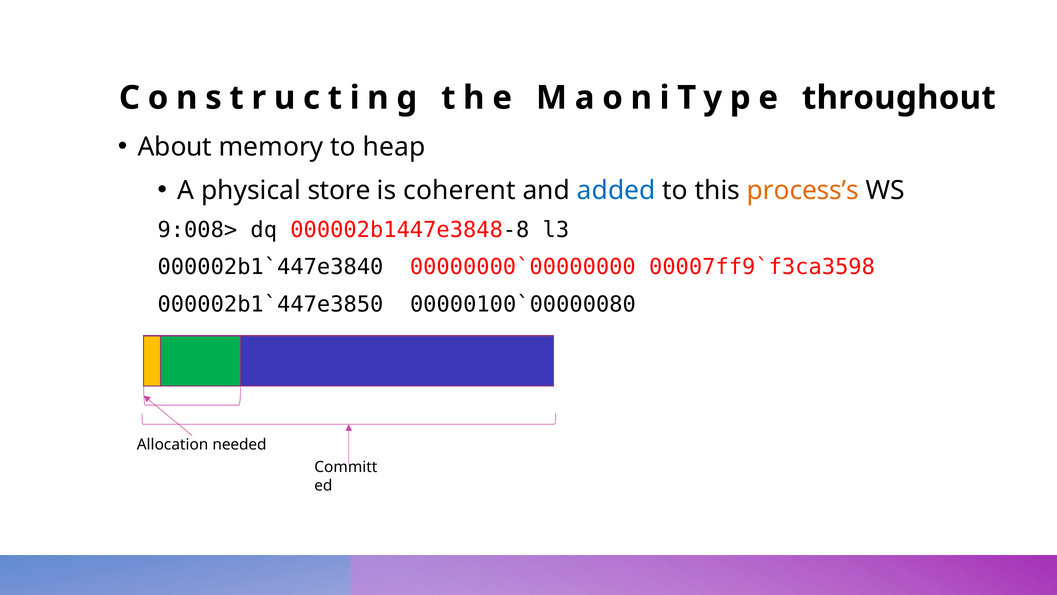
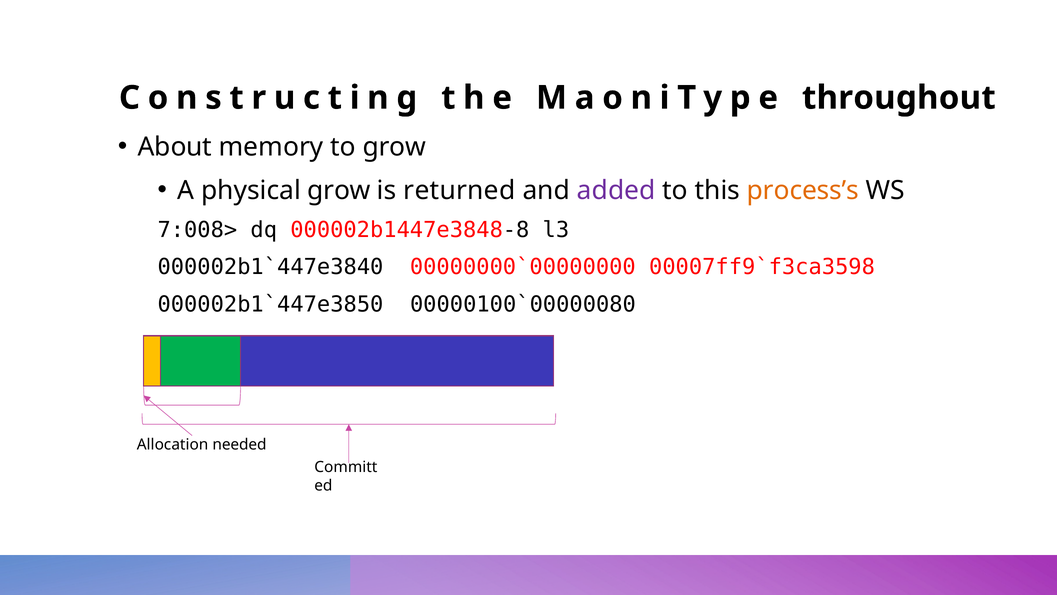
to heap: heap -> grow (394, 147)
physical store: store -> grow (339, 190)
coherent: coherent -> returned (459, 190)
added colour: blue -> purple (616, 190)
9:008>: 9:008> -> 7:008> (197, 230)
